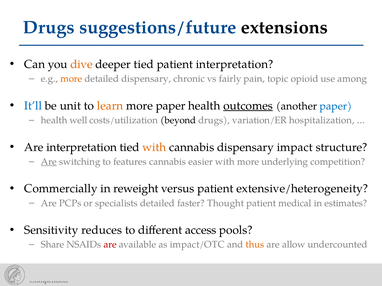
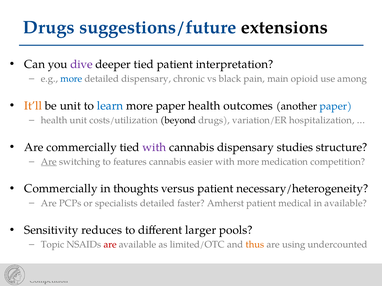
dive colour: orange -> purple (81, 64)
more colour: orange -> blue (71, 79)
fairly: fairly -> black (230, 79)
topic: topic -> main (278, 79)
It’ll colour: blue -> orange (33, 106)
learn colour: orange -> blue (110, 106)
outcomes underline: present -> none (248, 106)
health well: well -> unit (78, 120)
Are interpretation: interpretation -> commercially (82, 147)
with colour: orange -> purple (154, 147)
impact: impact -> studies (295, 147)
underlying: underlying -> medication (285, 162)
reweight: reweight -> thoughts (136, 189)
extensive/heterogeneity: extensive/heterogeneity -> necessary/heterogeneity (302, 189)
Thought: Thought -> Amherst (226, 203)
in estimates: estimates -> available (346, 203)
access: access -> larger (201, 231)
Share: Share -> Topic (53, 245)
impact/OTC: impact/OTC -> limited/OTC (197, 245)
allow: allow -> using (294, 245)
